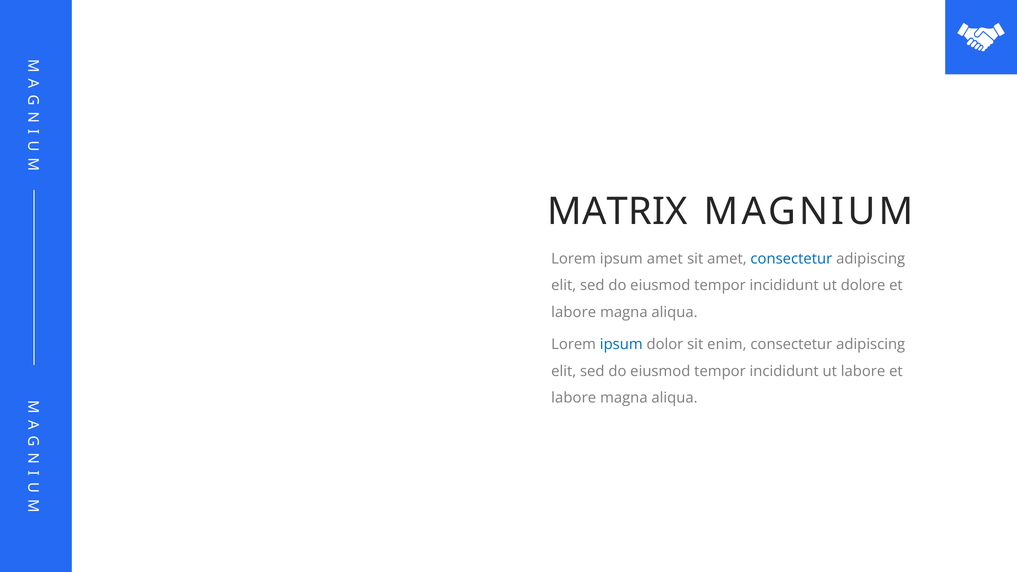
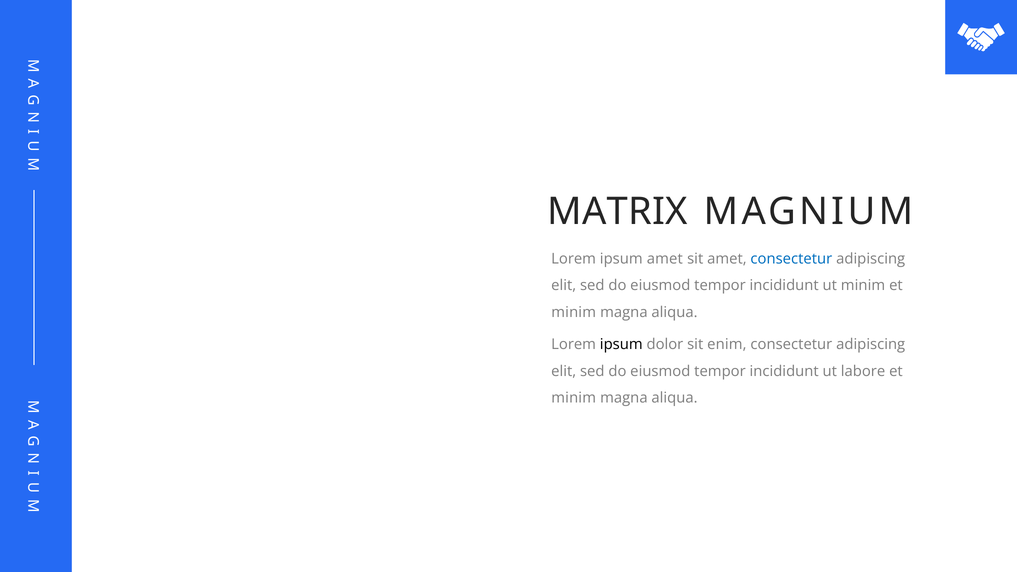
ut dolore: dolore -> minim (863, 285)
labore: labore -> minim (574, 312)
ipsum colour: blue -> black (621, 345)
labore: labore -> minim (574, 398)
